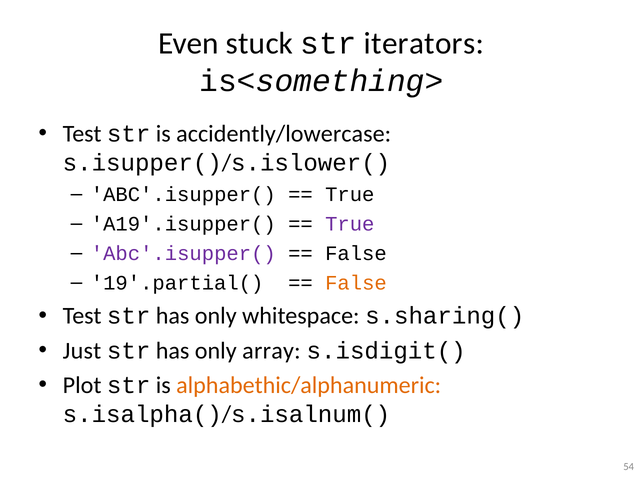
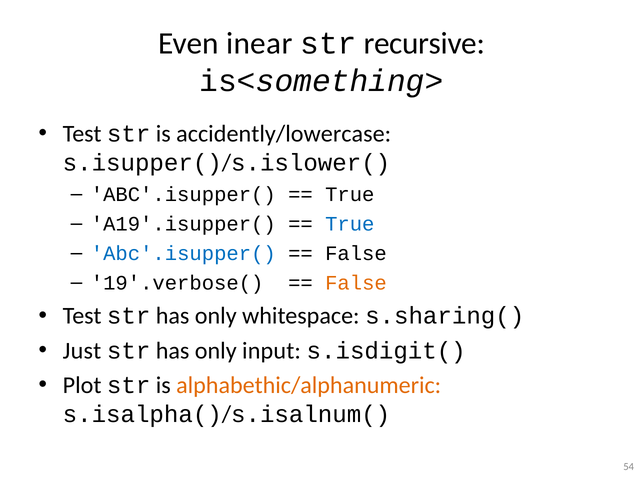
stuck: stuck -> inear (259, 43)
iterators: iterators -> recursive (424, 43)
True colour: purple -> blue (350, 224)
Abc'.isupper( colour: purple -> blue (183, 254)
19'.partial(: 19'.partial( -> 19'.verbose( (177, 283)
array: array -> input (271, 351)
